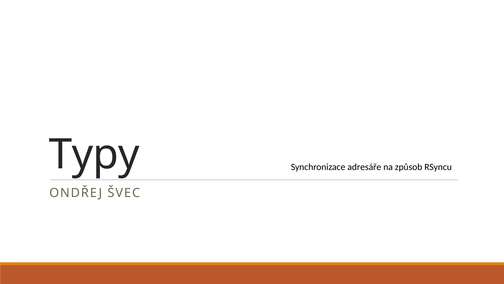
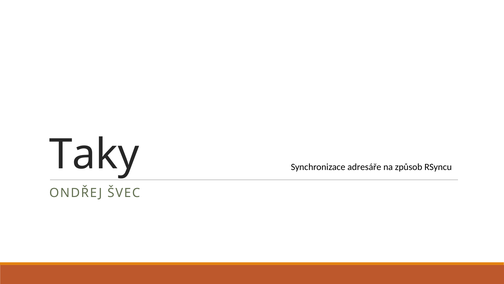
Typy: Typy -> Taky (94, 154)
